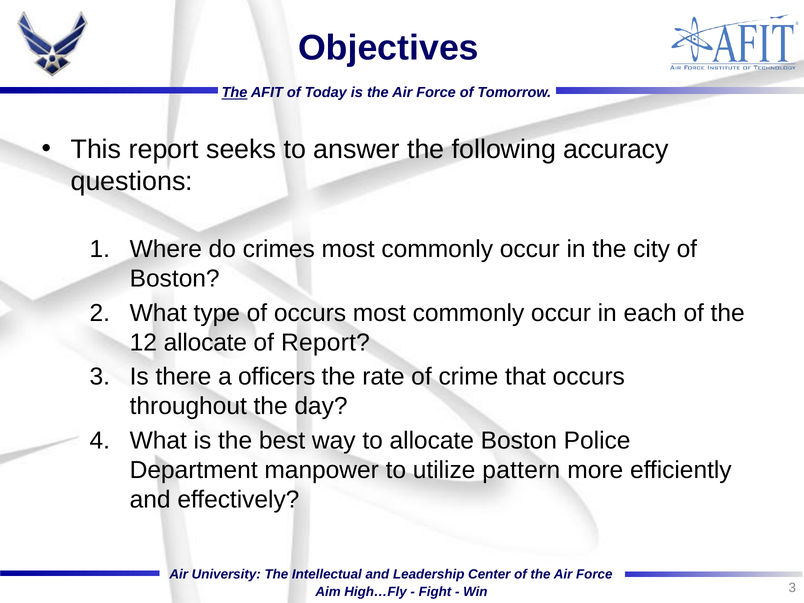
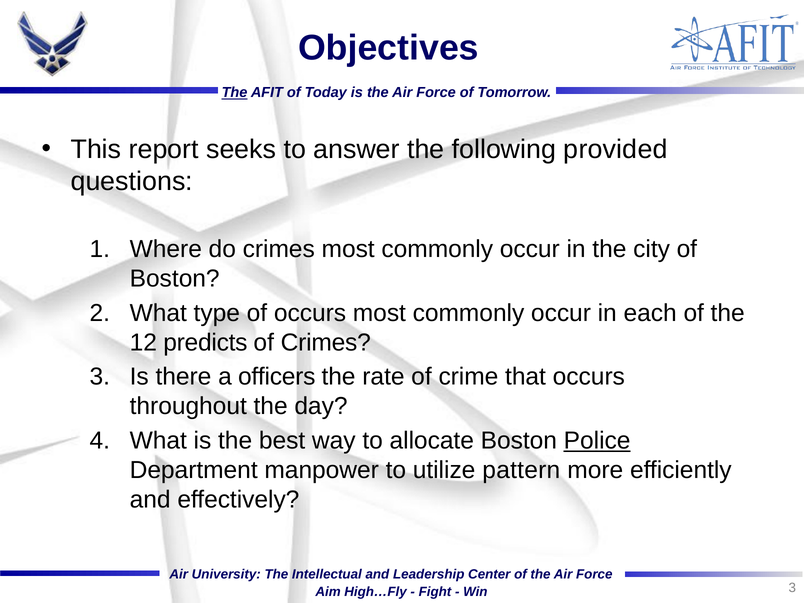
accuracy: accuracy -> provided (615, 149)
12 allocate: allocate -> predicts (205, 342)
of Report: Report -> Crimes (326, 342)
Police underline: none -> present (597, 441)
